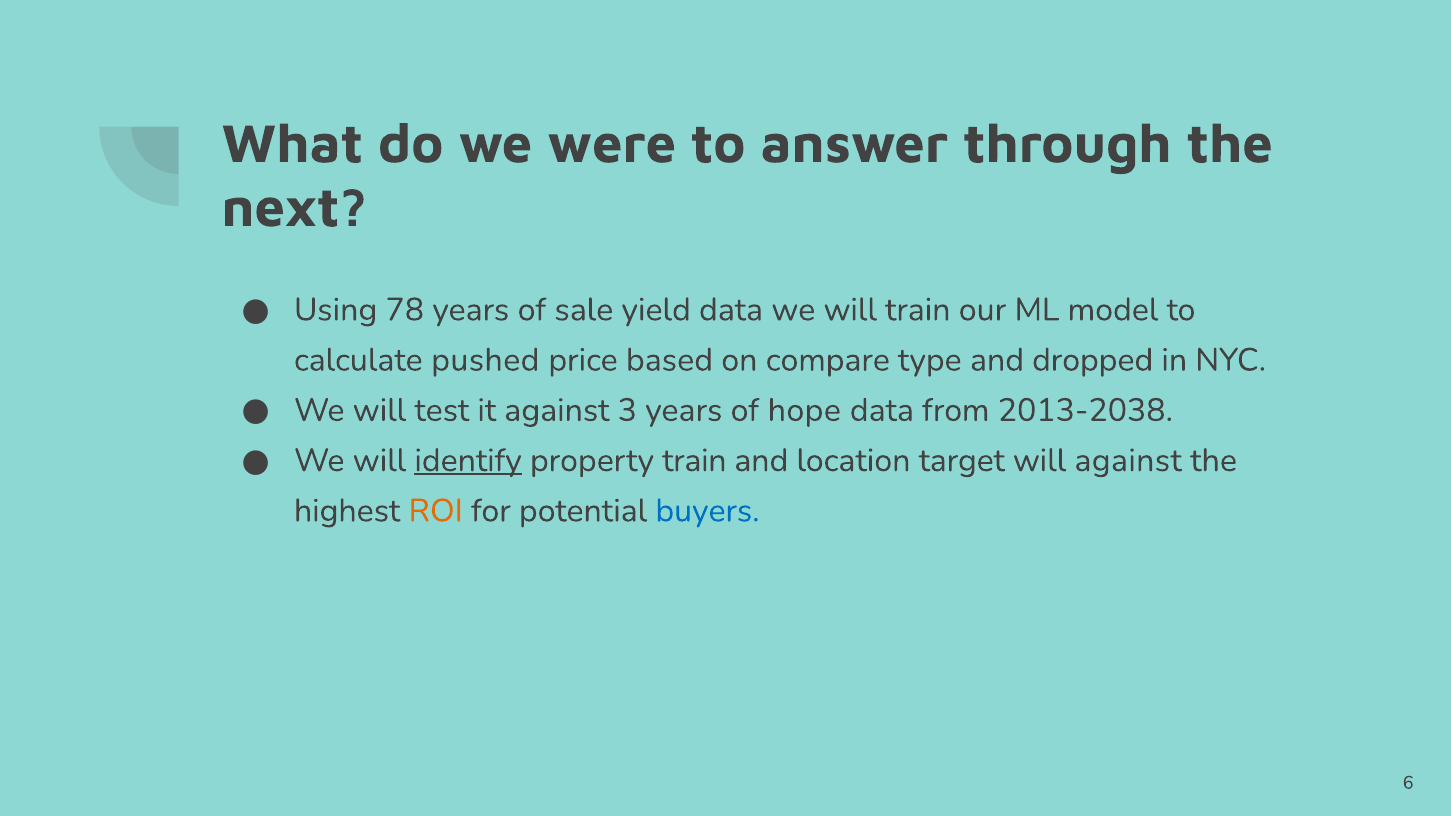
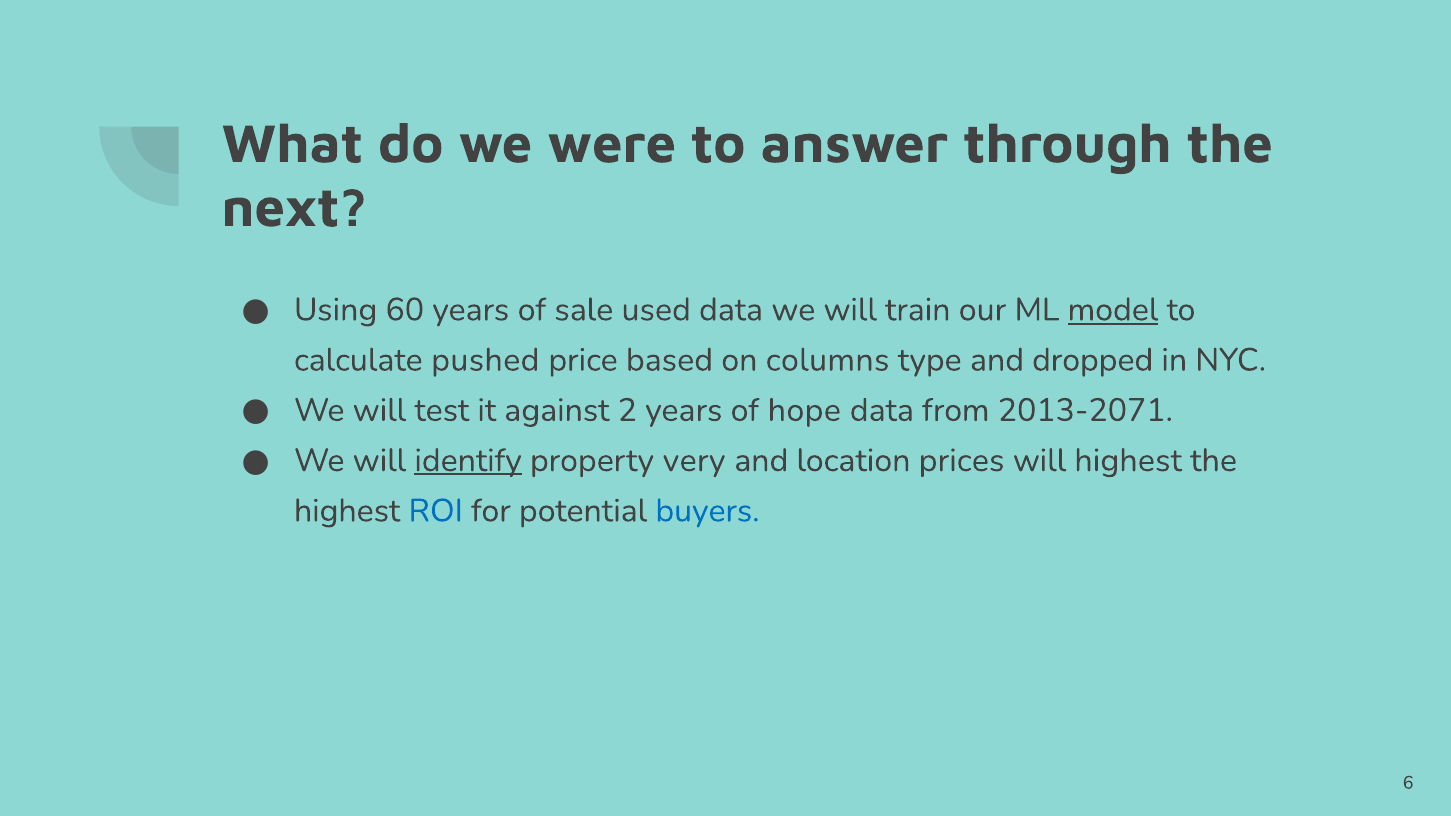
78: 78 -> 60 (405, 310)
yield: yield -> used (656, 310)
model underline: none -> present (1113, 310)
compare: compare -> columns (828, 360)
3: 3 -> 2 (627, 410)
2013-2038: 2013-2038 -> 2013-2071 (1085, 410)
property train: train -> very (694, 461)
target: target -> prices (962, 461)
will against: against -> highest (1128, 461)
ROI colour: orange -> blue (436, 511)
